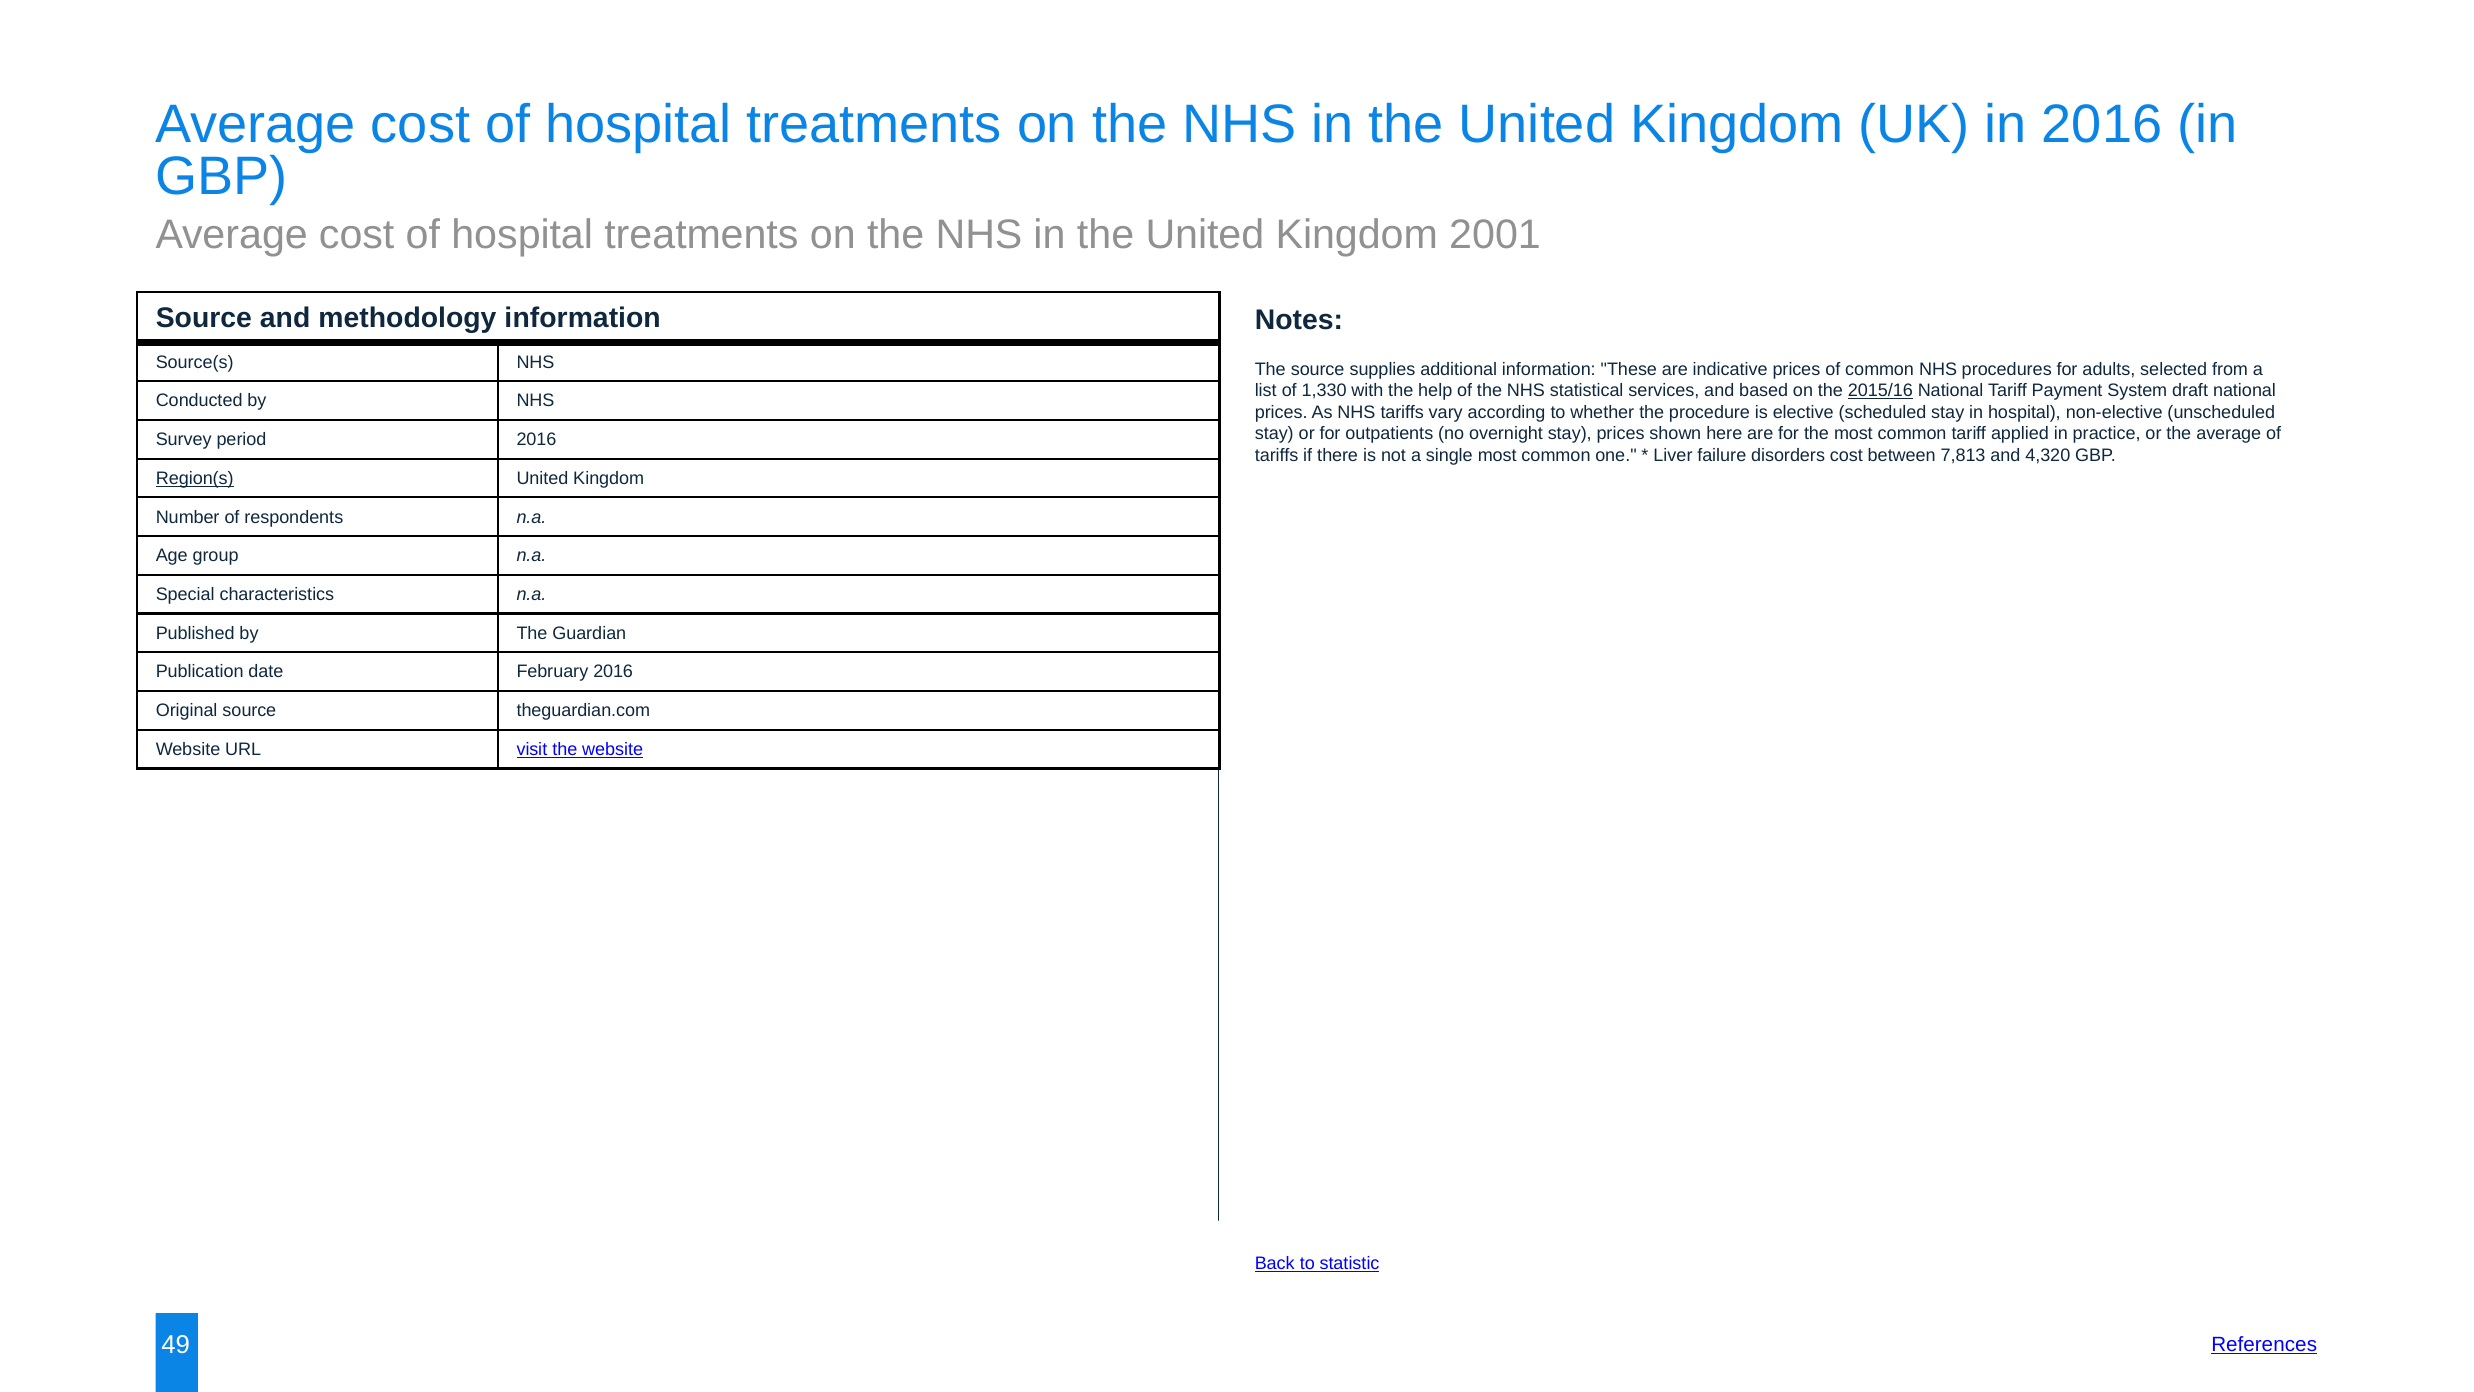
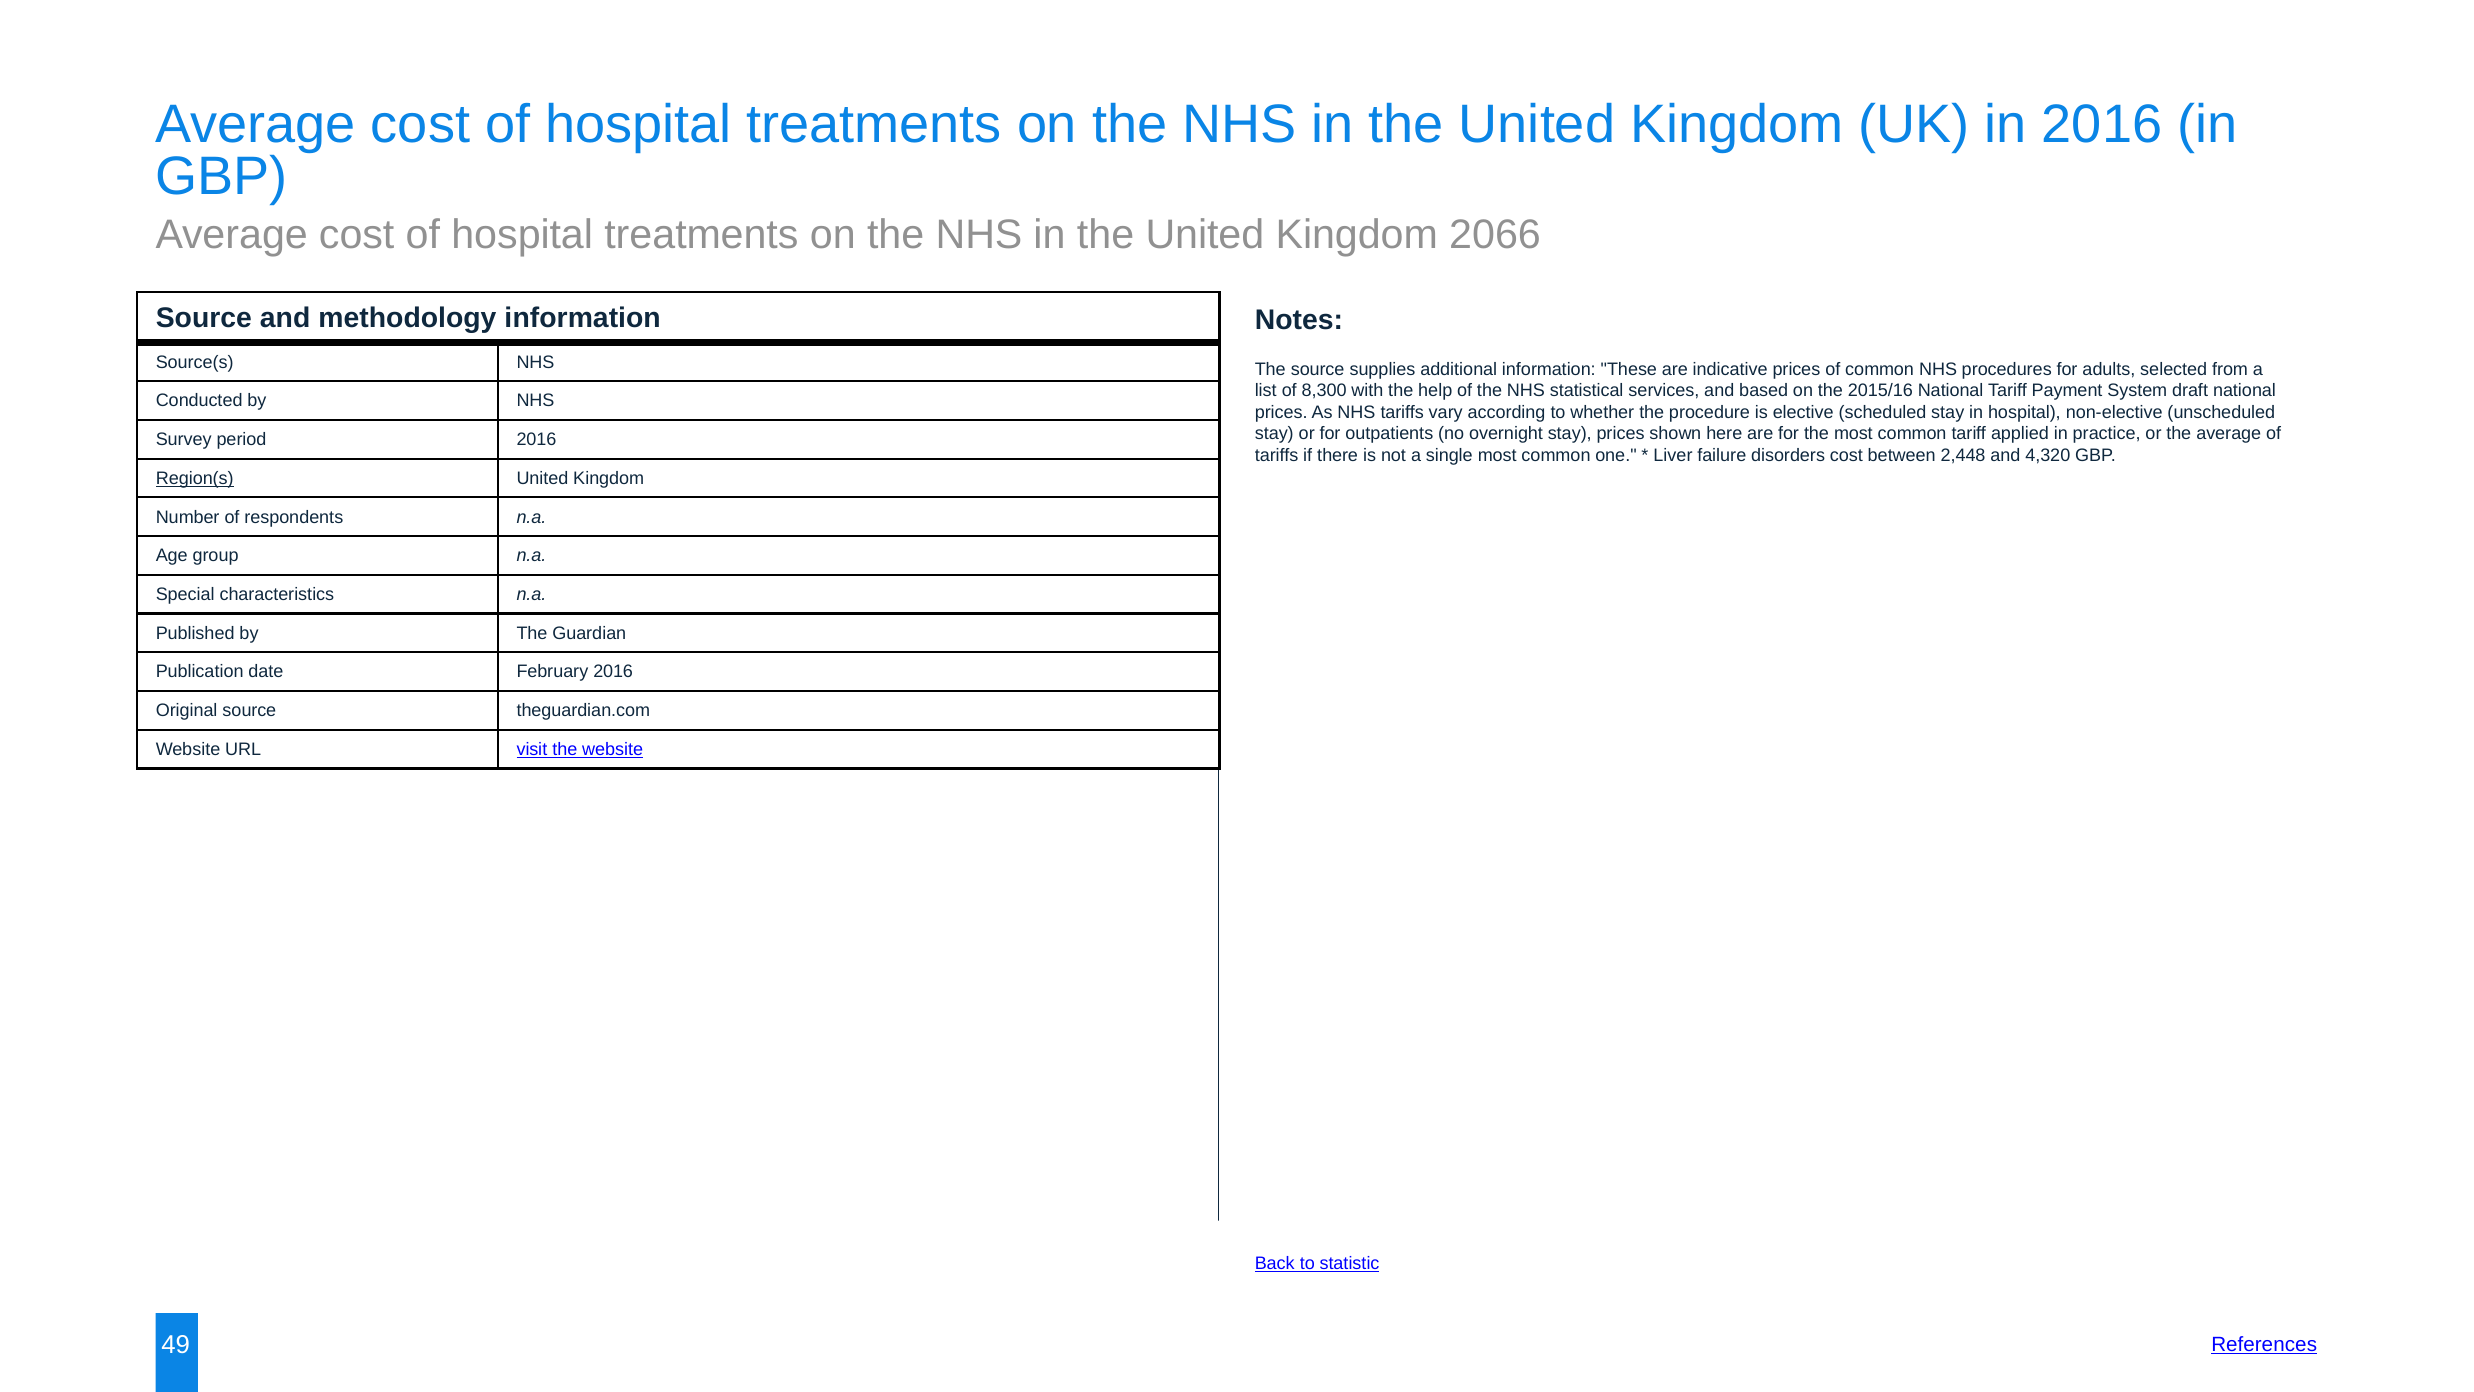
2001: 2001 -> 2066 (1495, 235)
1,330: 1,330 -> 8,300 (1324, 391)
2015/16 underline: present -> none (1880, 391)
7,813: 7,813 -> 2,448 (1963, 456)
